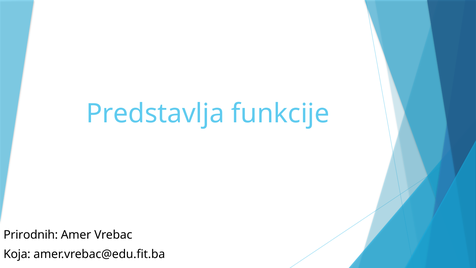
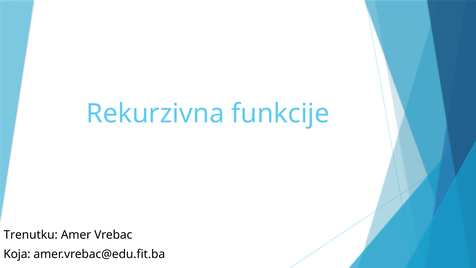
Predstavlja: Predstavlja -> Rekurzivna (155, 113)
Prirodnih: Prirodnih -> Trenutku (31, 235)
